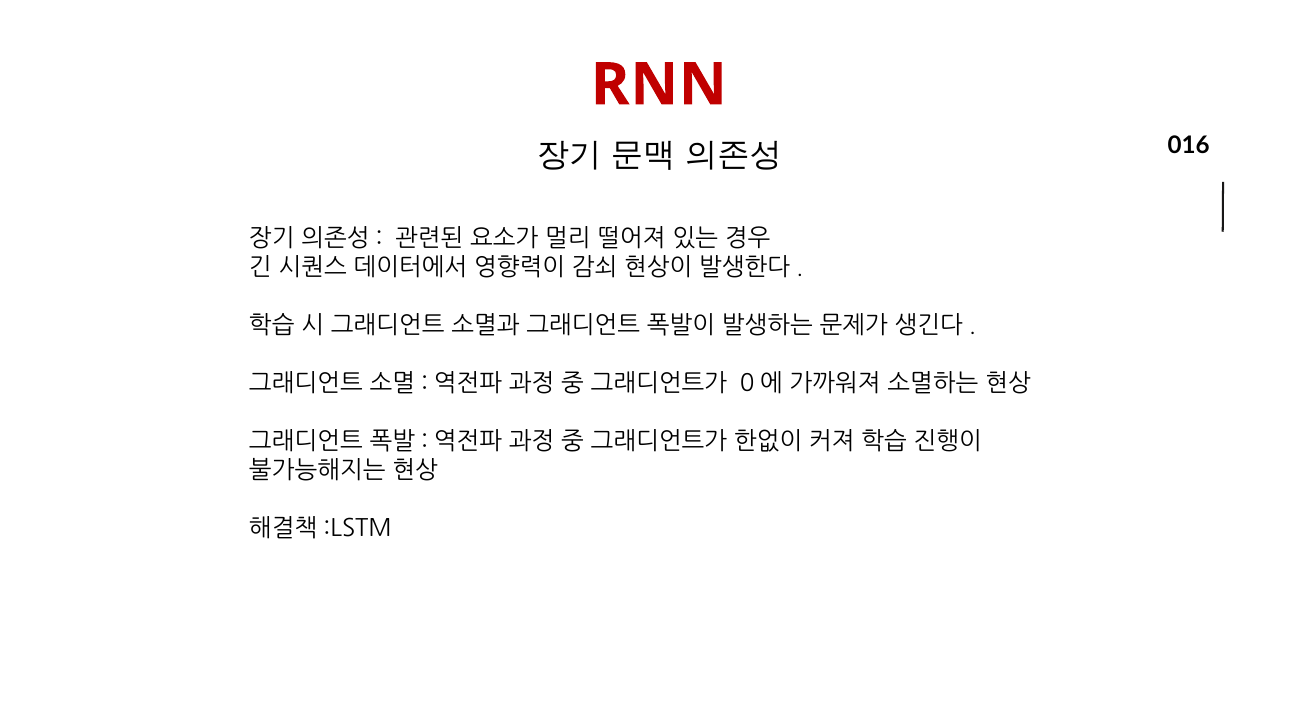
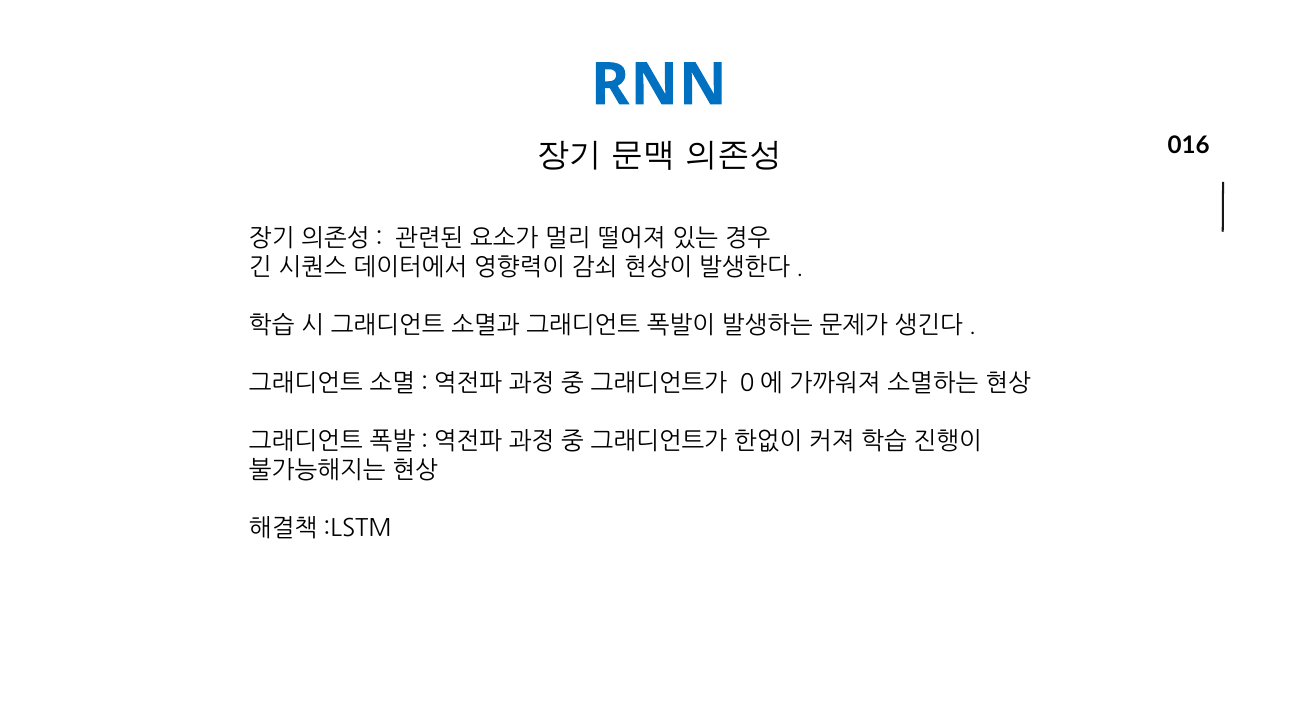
RNN colour: red -> blue (659, 85)
